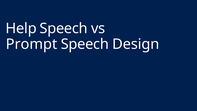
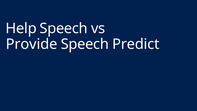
Prompt: Prompt -> Provide (32, 44)
Design: Design -> Predict (136, 44)
